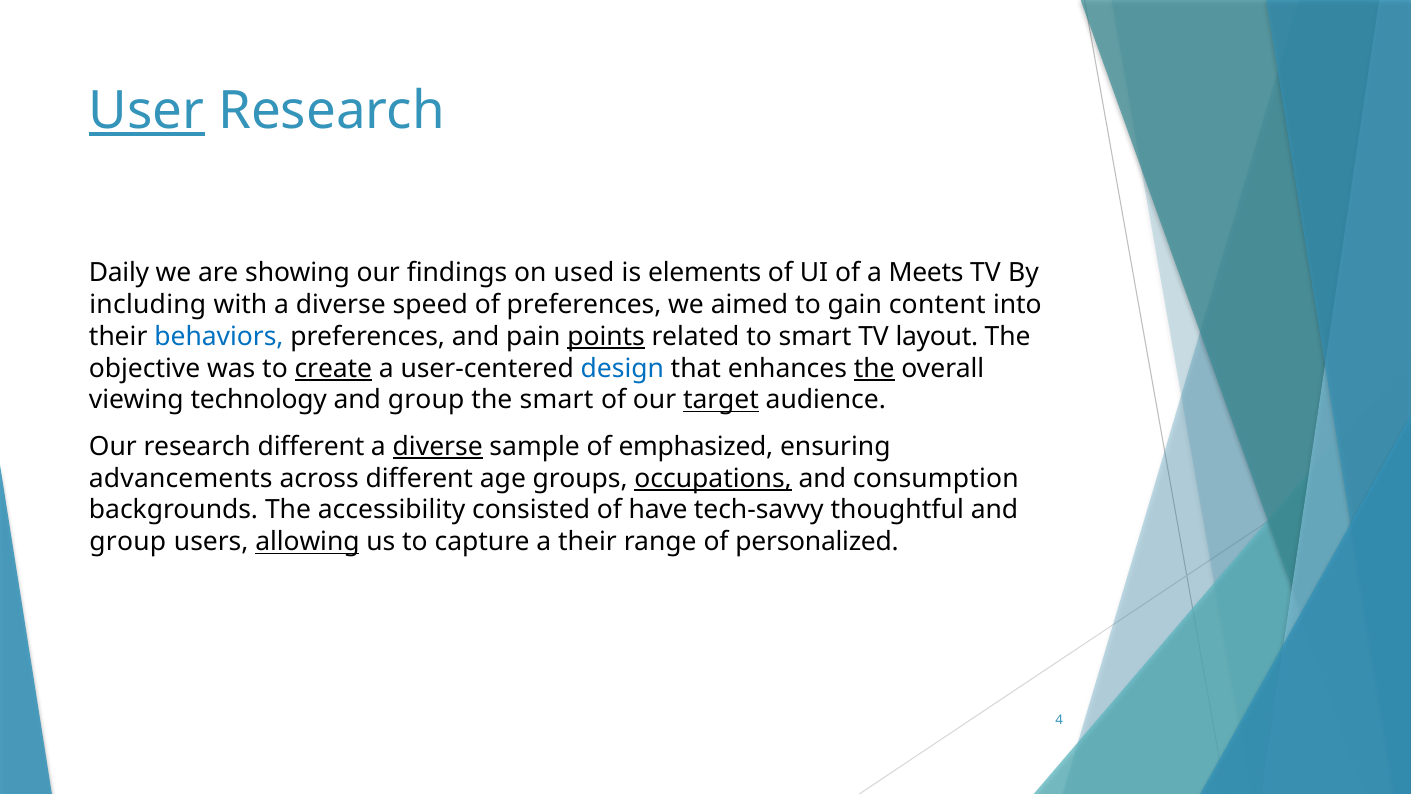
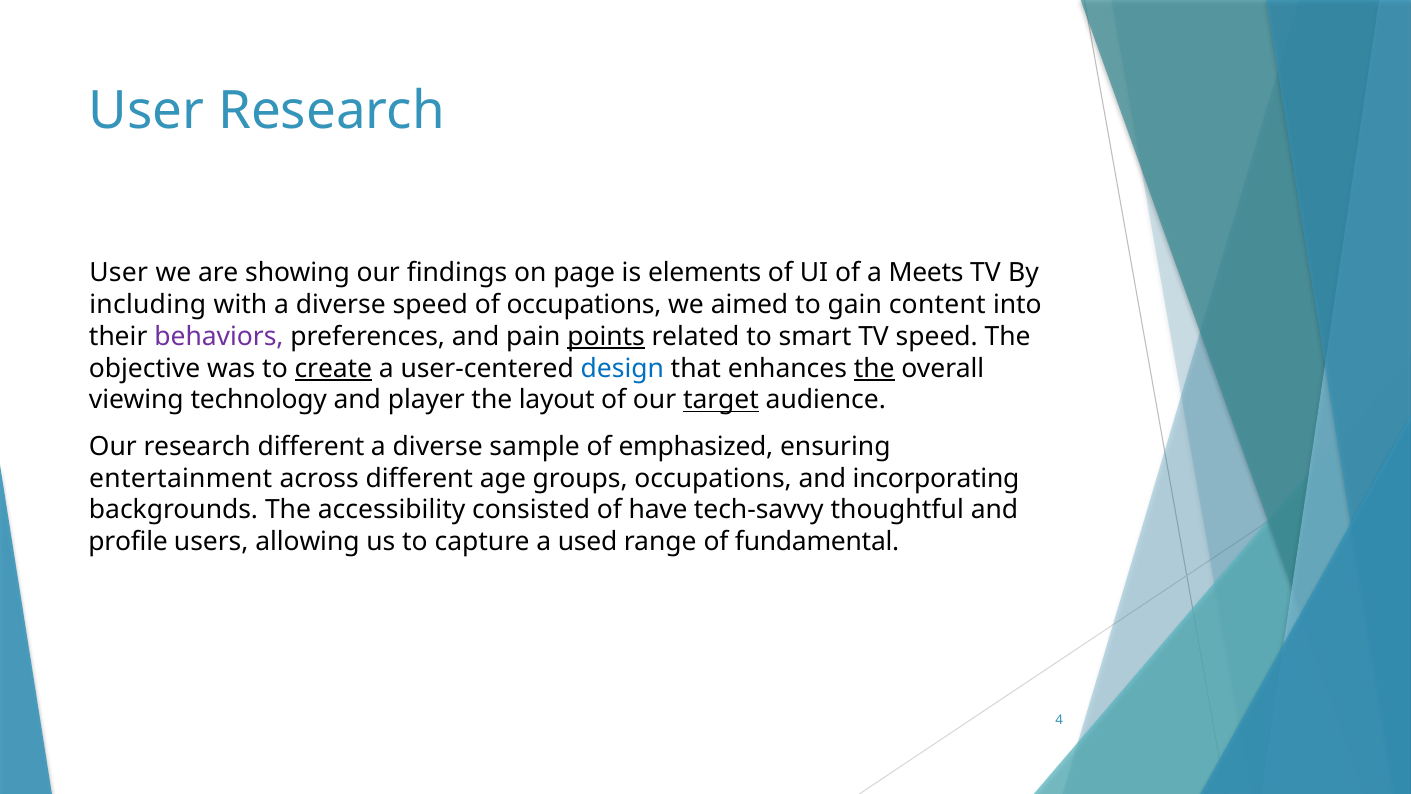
User underline: present -> none (147, 111)
Daily: Daily -> User (119, 273)
used: used -> page (584, 273)
of preferences: preferences -> occupations (584, 305)
behaviors colour: blue -> purple (219, 337)
TV layout: layout -> speed (937, 337)
group: group -> player (426, 400)
the smart: smart -> layout (557, 400)
diverse underline: present -> none (438, 447)
advancements: advancements -> entertainment (181, 478)
occupations underline: present -> none (713, 478)
consumption: consumption -> incorporating (936, 478)
group: group -> profile (128, 542)
allowing underline: present -> none (307, 542)
a their: their -> used (588, 542)
personalized: personalized -> fundamental (817, 542)
